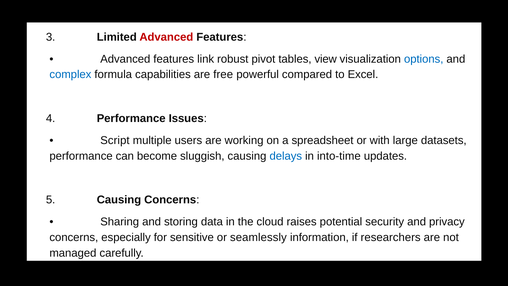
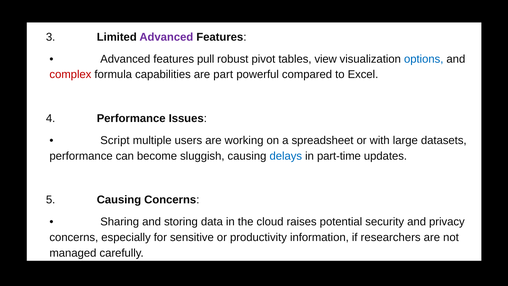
Advanced colour: red -> purple (166, 37)
link: link -> pull (206, 59)
complex colour: blue -> red (70, 75)
free: free -> part (223, 75)
into-time: into-time -> part-time (339, 156)
seamlessly: seamlessly -> productivity (258, 237)
